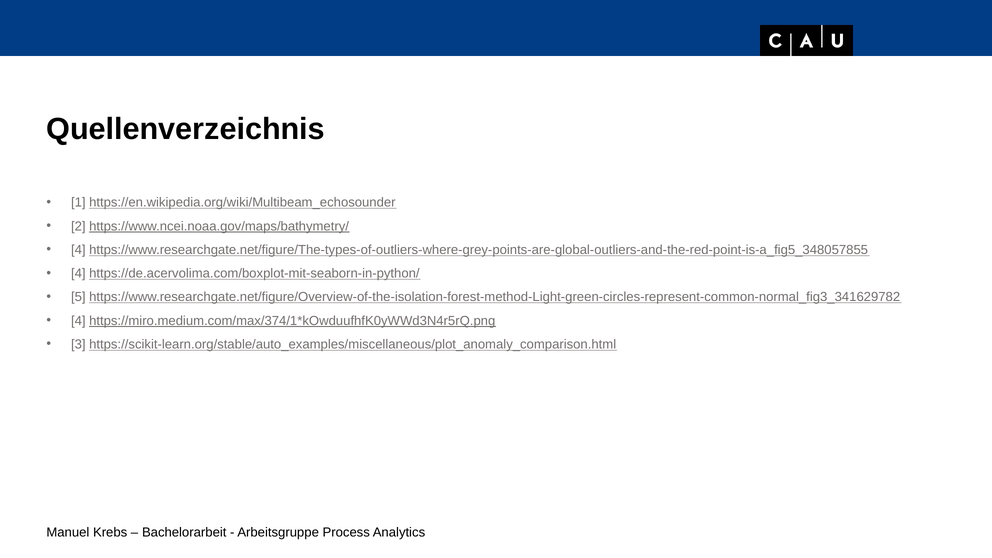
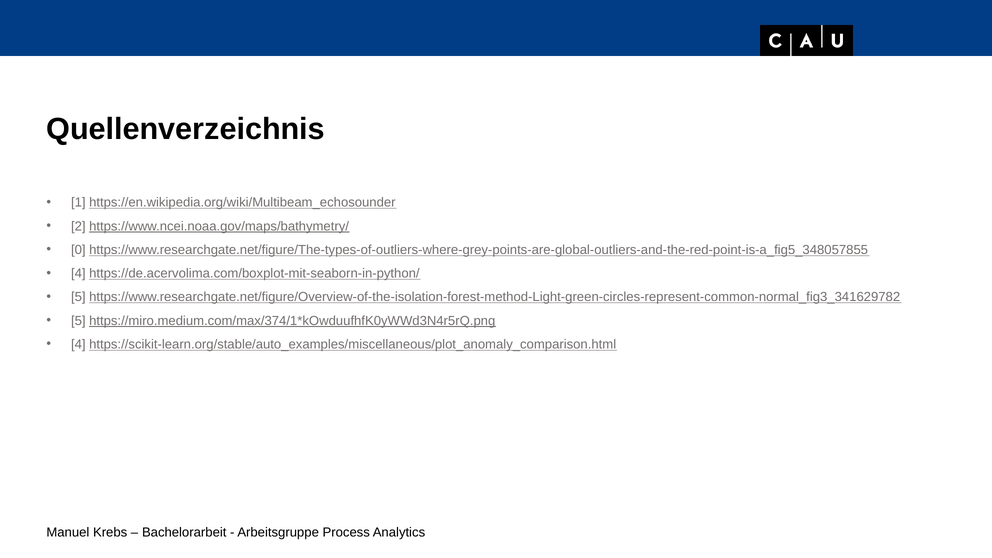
4: 4 -> 0 (78, 250)
4: 4 -> 5 (78, 321)
3: 3 -> 4 (78, 344)
